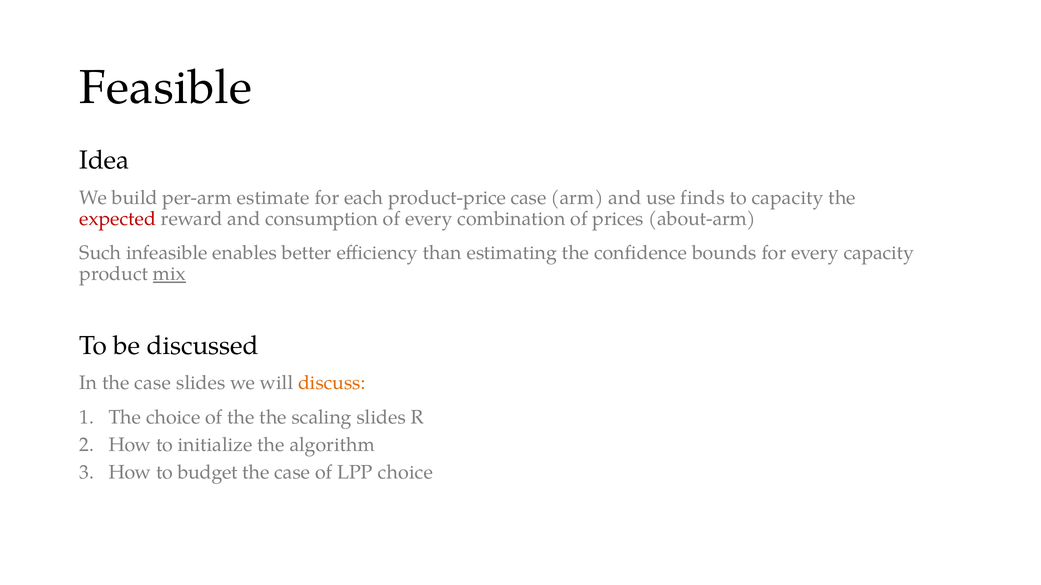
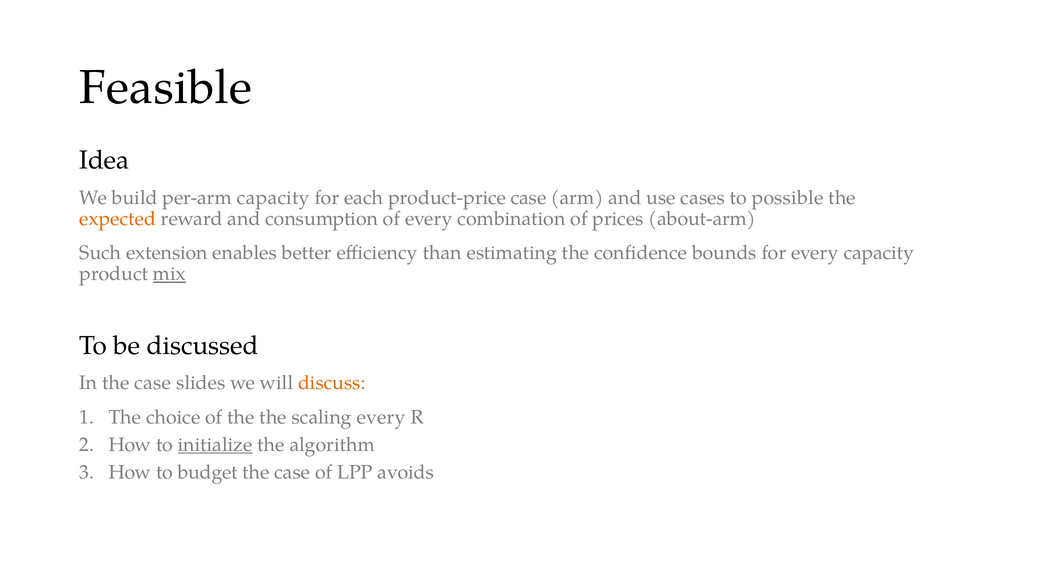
per-arm estimate: estimate -> capacity (273, 198)
finds: finds -> cases (703, 198)
to capacity: capacity -> possible (788, 198)
expected colour: red -> orange (118, 219)
infeasible: infeasible -> extension (167, 253)
scaling slides: slides -> every (381, 417)
initialize underline: none -> present (215, 445)
LPP choice: choice -> avoids (406, 473)
